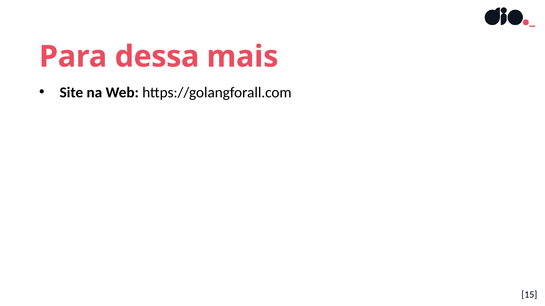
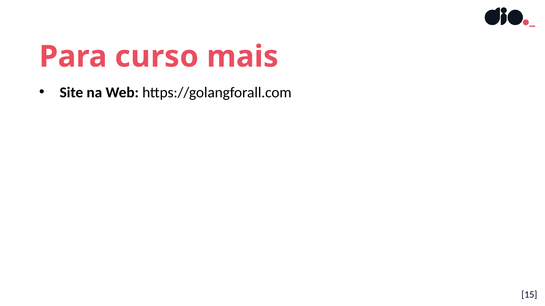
dessa: dessa -> curso (157, 57)
